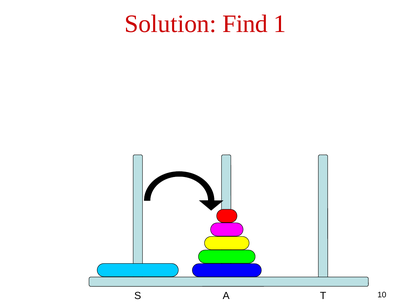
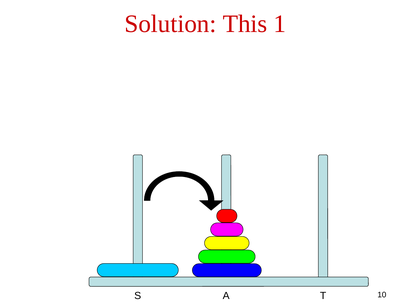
Find: Find -> This (245, 24)
